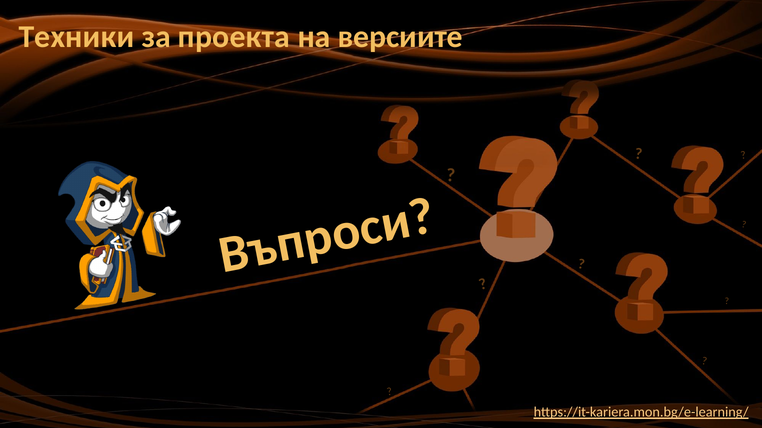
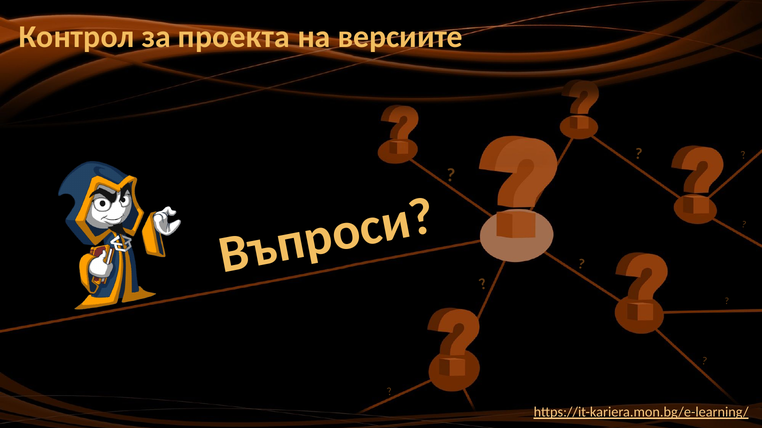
Техники: Техники -> Контрол (76, 37)
